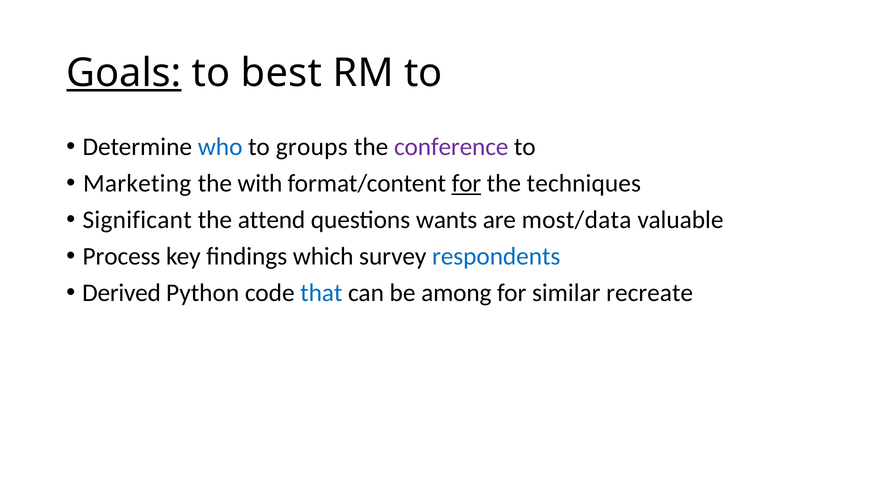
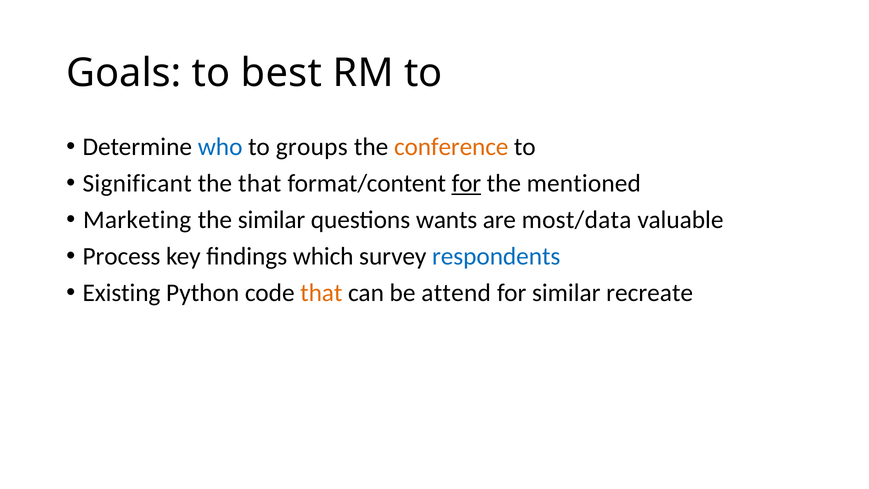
Goals underline: present -> none (124, 73)
conference colour: purple -> orange (451, 147)
Marketing: Marketing -> Significant (137, 183)
the with: with -> that (260, 183)
techniques: techniques -> mentioned (584, 183)
Significant: Significant -> Marketing (137, 220)
the attend: attend -> similar (272, 220)
Derived: Derived -> Existing (121, 293)
that colour: blue -> orange (321, 293)
among: among -> attend (456, 293)
